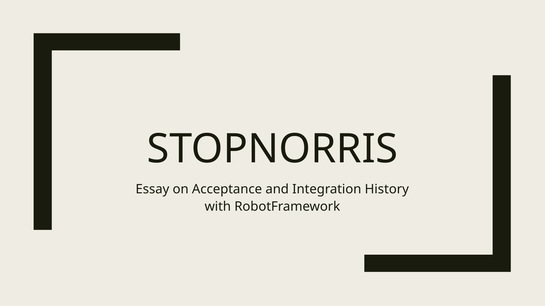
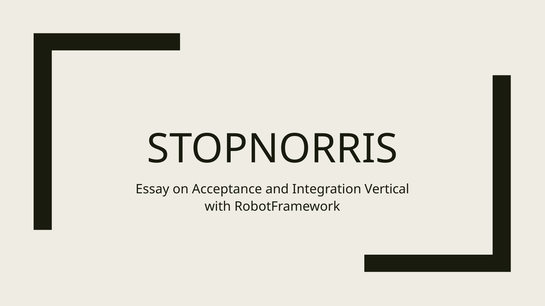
History: History -> Vertical (387, 190)
